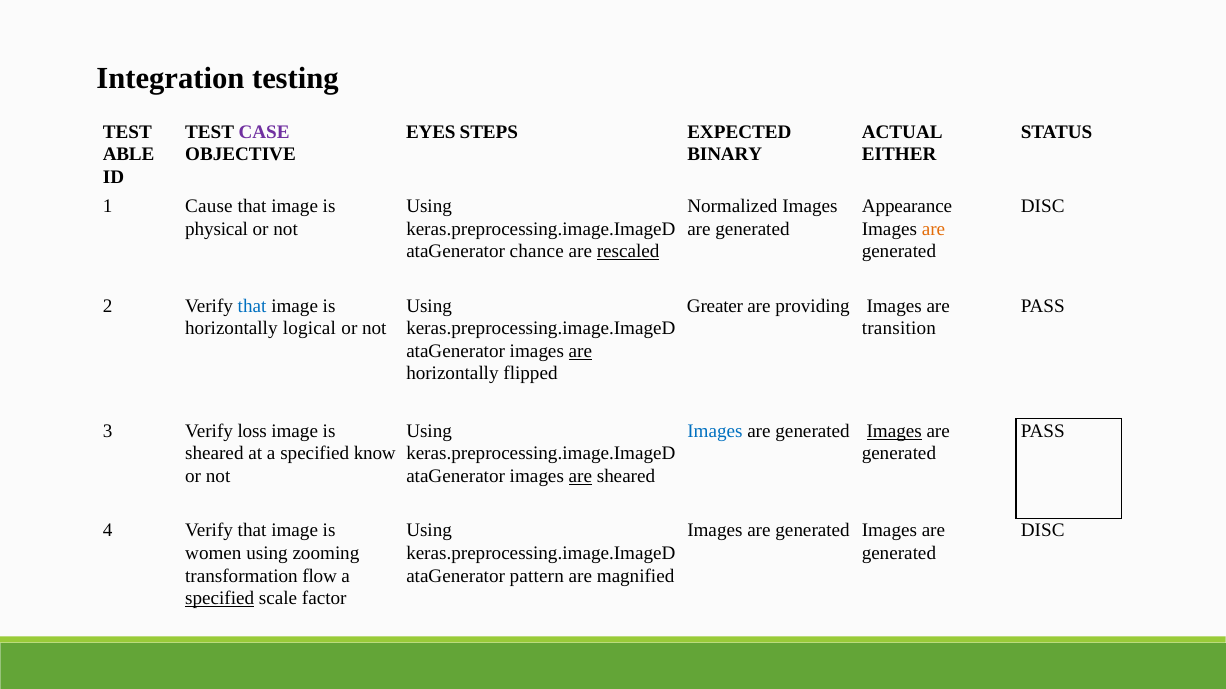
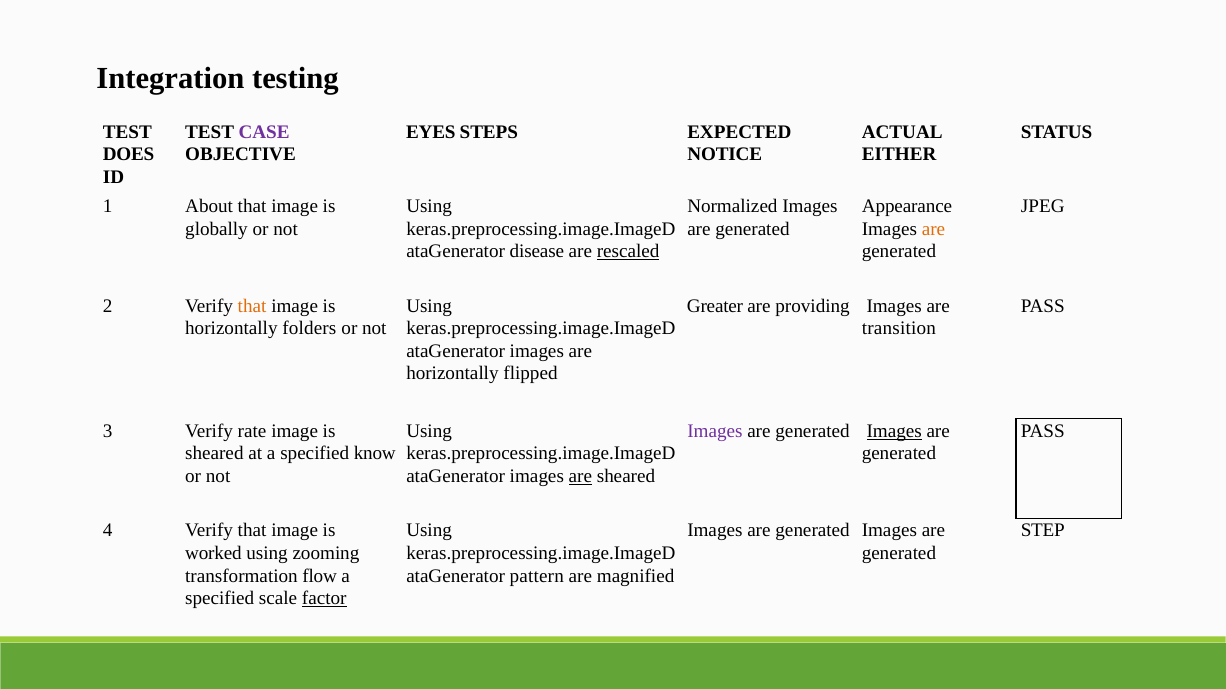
ABLE: ABLE -> DOES (129, 155)
BINARY: BINARY -> NOTICE (725, 155)
Cause: Cause -> About (209, 207)
DISC: DISC -> JPEG (1043, 207)
physical: physical -> globally (217, 229)
chance: chance -> disease (537, 252)
that colour: blue -> orange (252, 306)
logical: logical -> folders (309, 329)
are underline: present -> none (580, 351)
loss: loss -> rate (252, 431)
Images colour: blue -> purple (715, 431)
DISC: DISC -> STEP (1043, 531)
women: women -> worked (213, 554)
specified underline: present -> none (220, 599)
factor underline: none -> present (324, 599)
